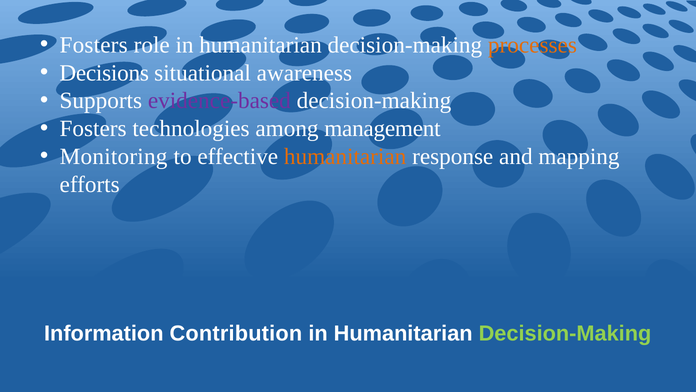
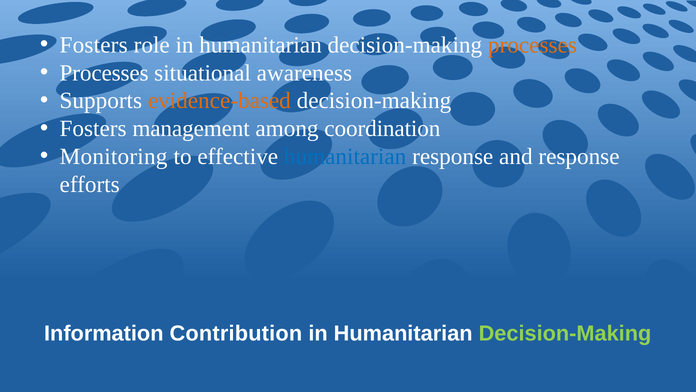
Decisions: Decisions -> Processes (104, 73)
evidence-based colour: purple -> orange (219, 101)
technologies: technologies -> management (191, 128)
management: management -> coordination (382, 128)
humanitarian colour: orange -> blue (345, 156)
and mapping: mapping -> response (579, 156)
